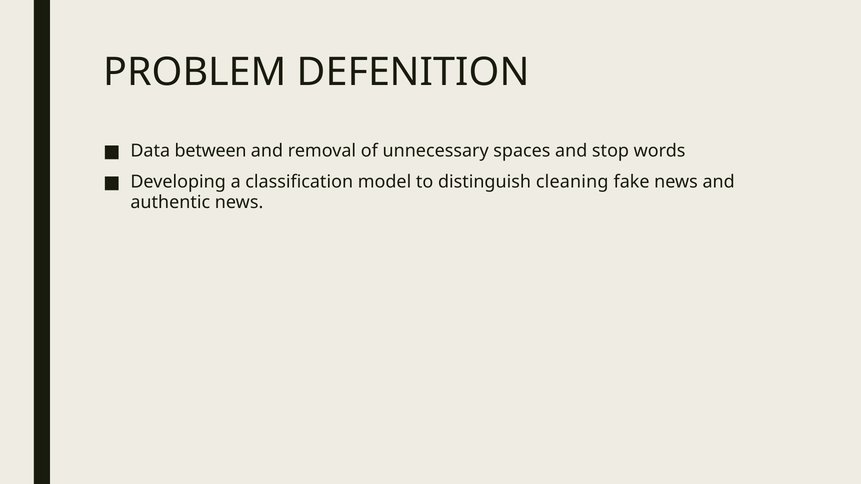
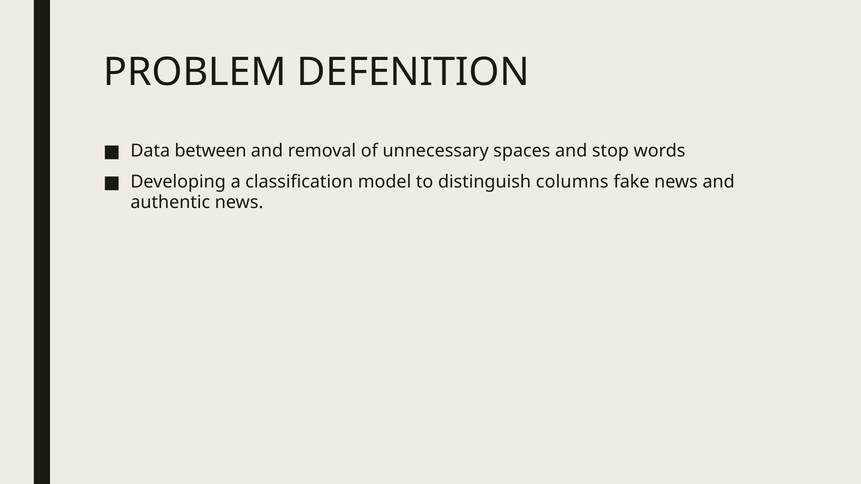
cleaning: cleaning -> columns (572, 182)
